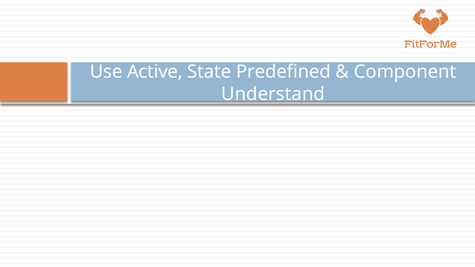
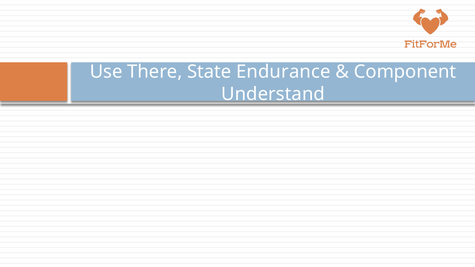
Active: Active -> There (155, 72)
Predefined: Predefined -> Endurance (283, 72)
